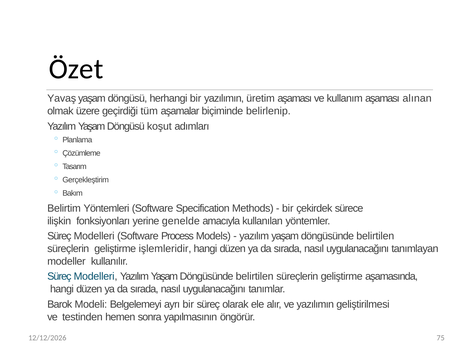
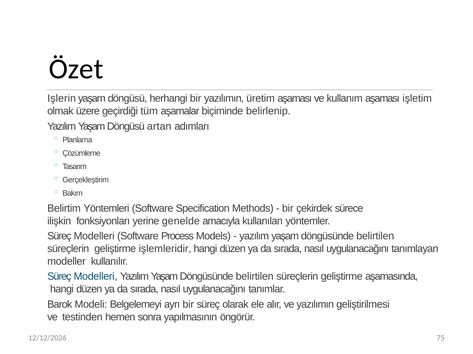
Yavaş: Yavaş -> Işlerin (62, 99)
alınan: alınan -> işletim (417, 99)
koşut: koşut -> artan (159, 126)
